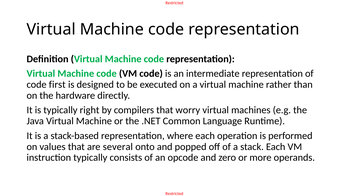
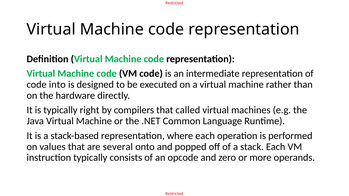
first: first -> into (57, 85)
worry: worry -> called (188, 110)
